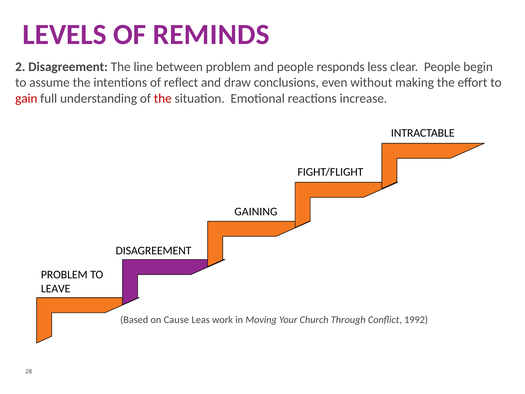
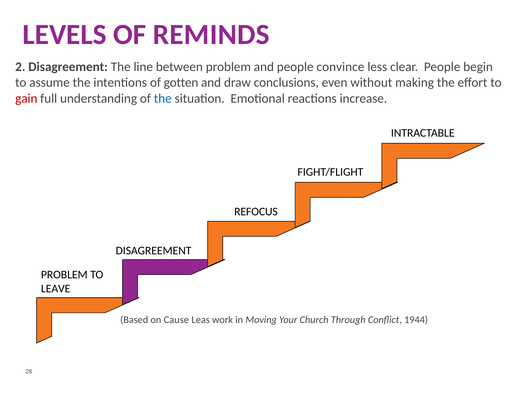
responds: responds -> convince (340, 67)
reflect: reflect -> gotten (181, 83)
the colour: red -> blue (163, 98)
GAINING: GAINING -> REFOCUS (256, 212)
1992: 1992 -> 1944 (416, 320)
